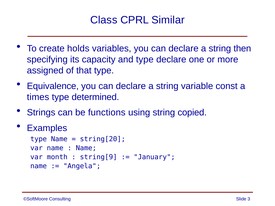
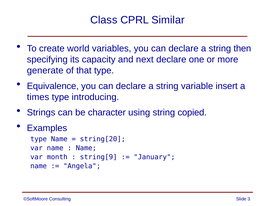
holds: holds -> world (78, 49)
and type: type -> next (145, 60)
assigned: assigned -> generate (45, 71)
const: const -> insert (227, 86)
determined: determined -> introducing (95, 97)
functions: functions -> character (107, 113)
